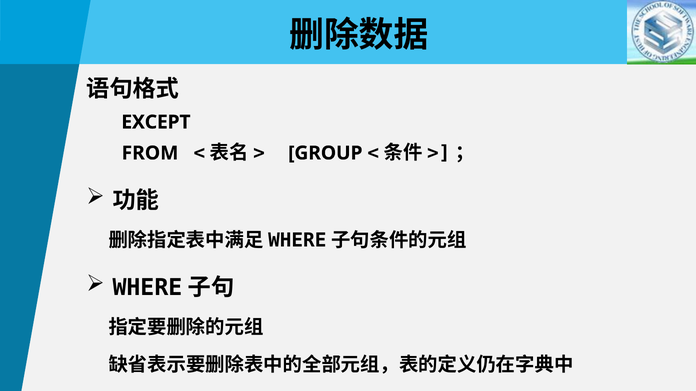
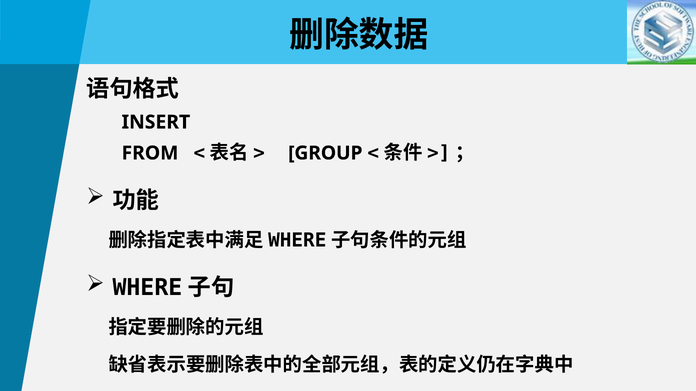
EXCEPT: EXCEPT -> INSERT (156, 122)
